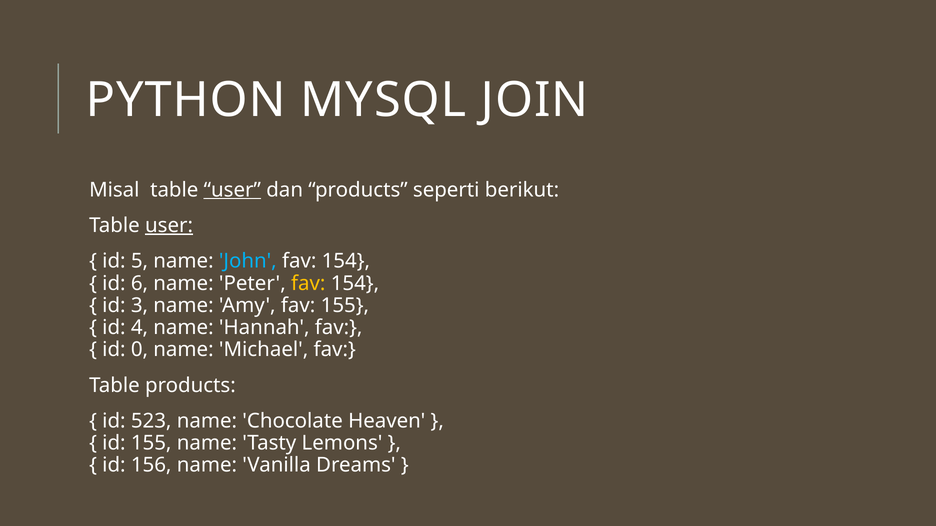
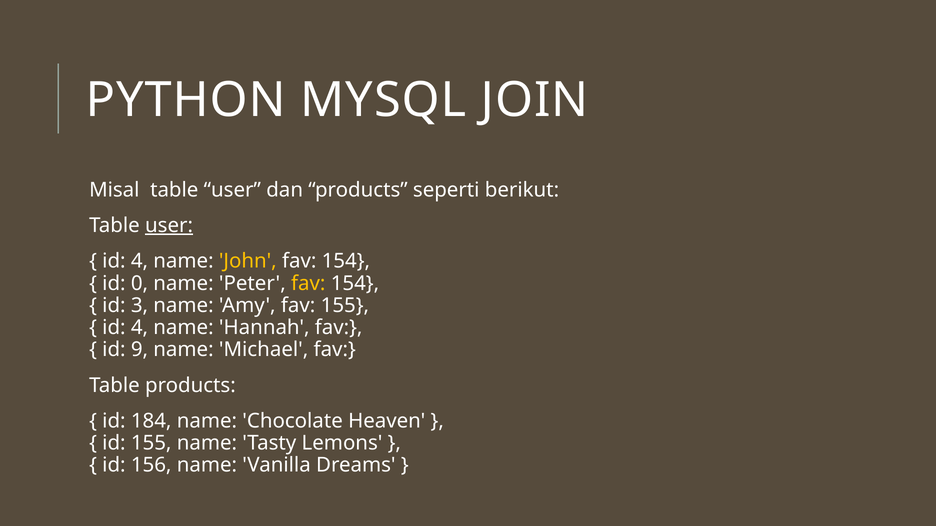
user underline: present -> none (232, 190)
5: 5 -> 4 (139, 261)
John colour: light blue -> yellow (248, 261)
6: 6 -> 0 (139, 284)
0: 0 -> 9 (139, 350)
523: 523 -> 184 (151, 421)
